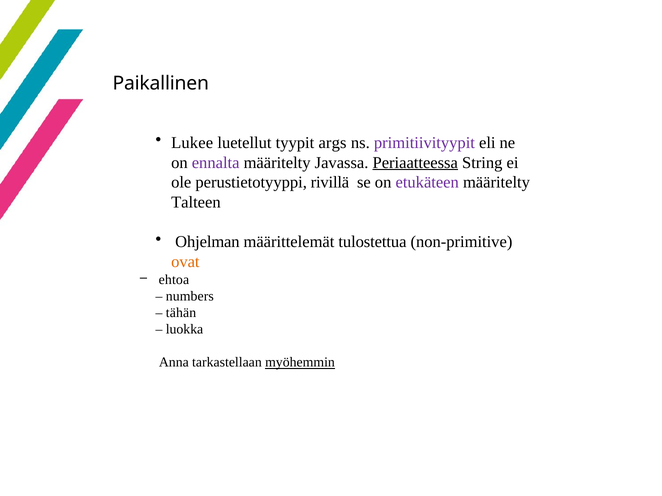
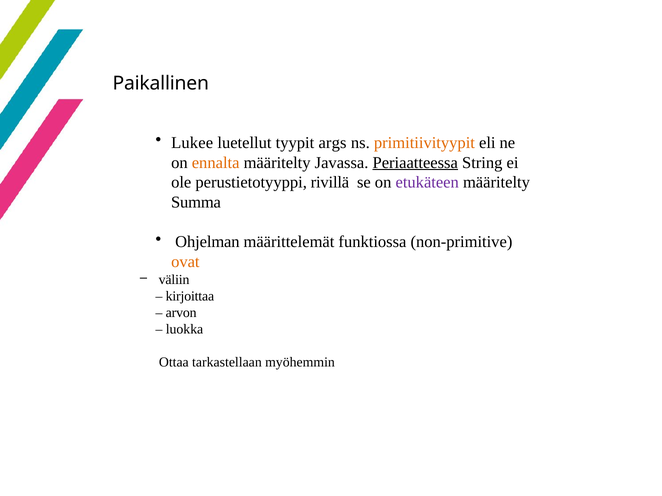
primitiivityypit colour: purple -> orange (424, 143)
ennalta colour: purple -> orange (216, 163)
Talteen: Talteen -> Summa (196, 202)
tulostettua: tulostettua -> funktiossa (372, 242)
ehtoa: ehtoa -> väliin (174, 280)
numbers: numbers -> kirjoittaa (190, 297)
tähän: tähän -> arvon (181, 313)
Anna: Anna -> Ottaa (174, 363)
myöhemmin underline: present -> none (300, 363)
